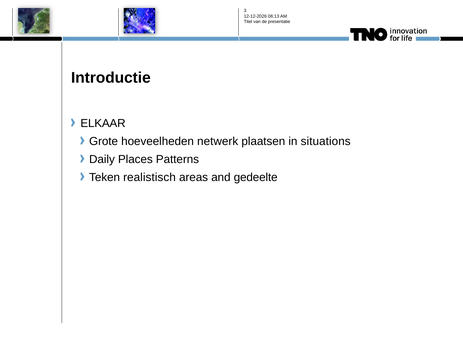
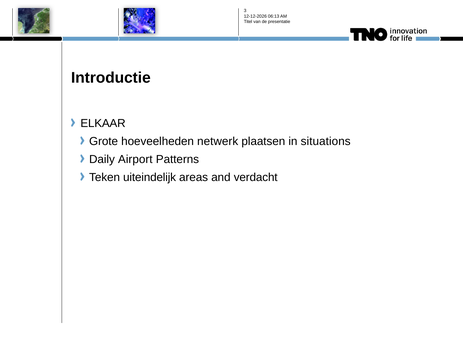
Places: Places -> Airport (135, 159)
realistisch: realistisch -> uiteindelijk (150, 177)
gedeelte: gedeelte -> verdacht (256, 177)
